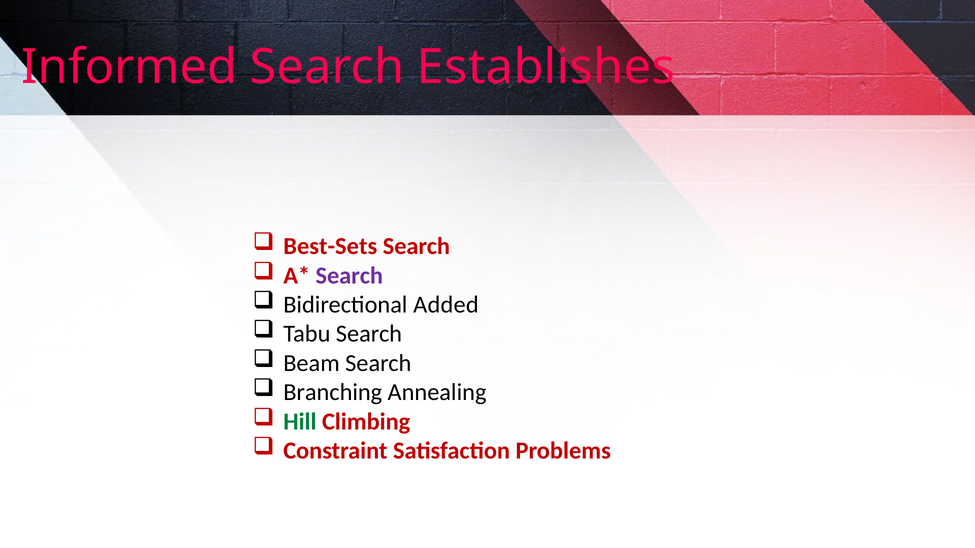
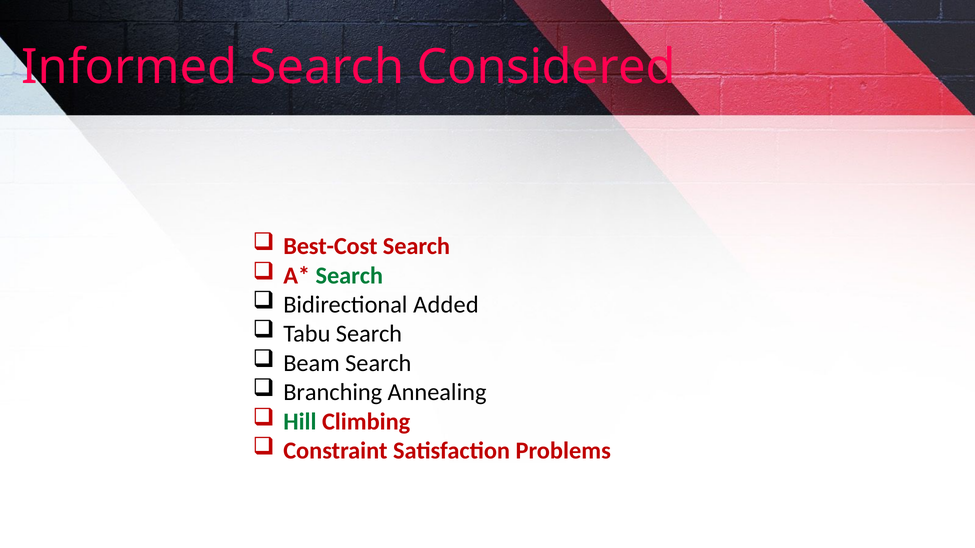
Establishes: Establishes -> Considered (546, 67)
Best-Sets: Best-Sets -> Best-Cost (330, 246)
Search colour: purple -> green (349, 276)
